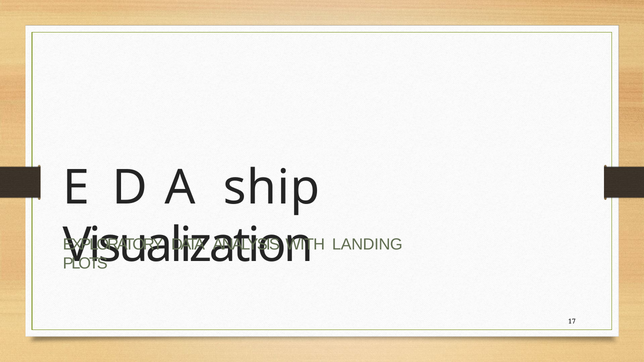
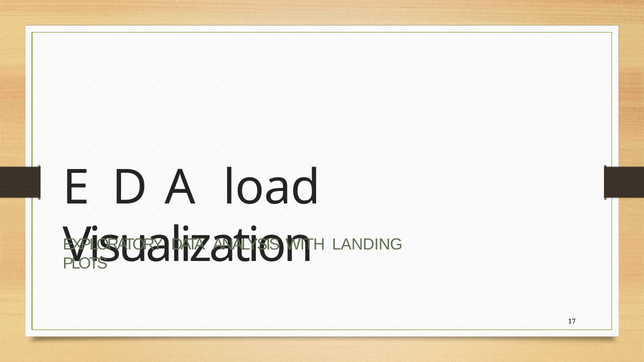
ship: ship -> load (272, 188)
